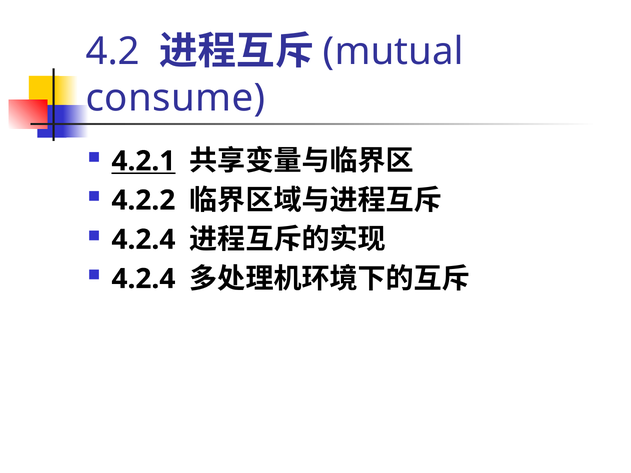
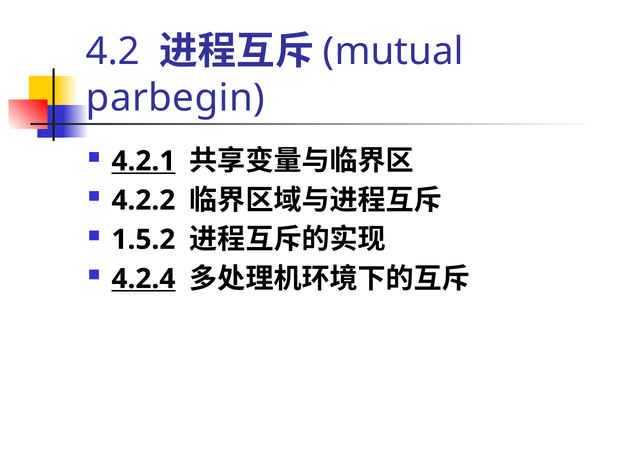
consume: consume -> parbegin (175, 98)
4.2.4: 4.2.4 -> 1.5.2 (143, 240)
4.2.4 underline: none -> present (143, 279)
